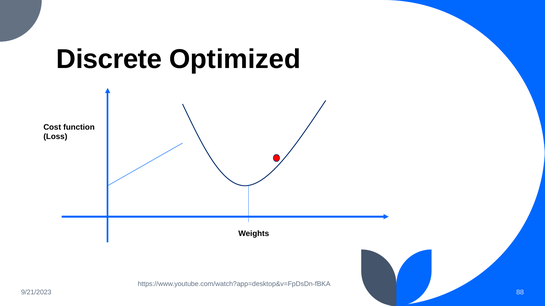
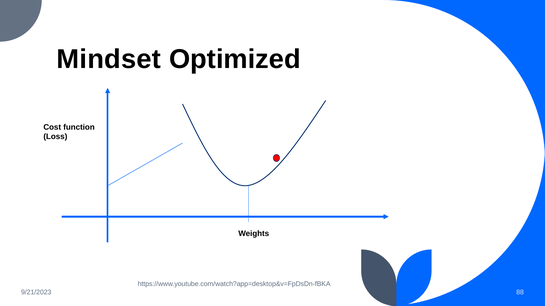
Discrete: Discrete -> Mindset (109, 59)
